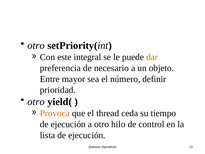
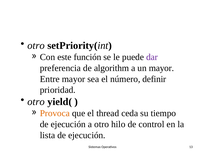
integral: integral -> función (88, 57)
dar colour: orange -> purple (152, 57)
necesario: necesario -> algorithm (111, 68)
un objeto: objeto -> mayor (161, 68)
